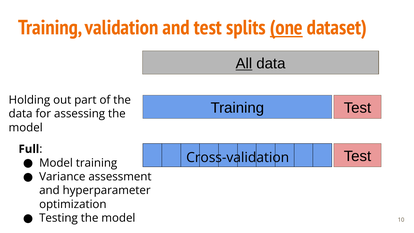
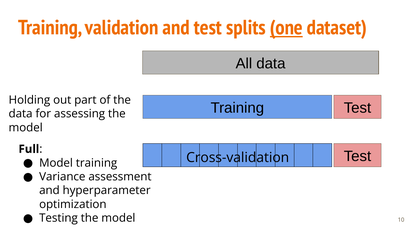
All underline: present -> none (244, 64)
